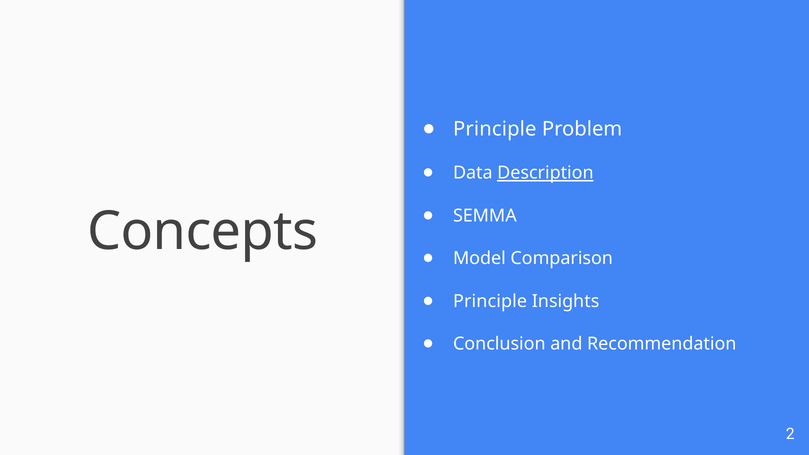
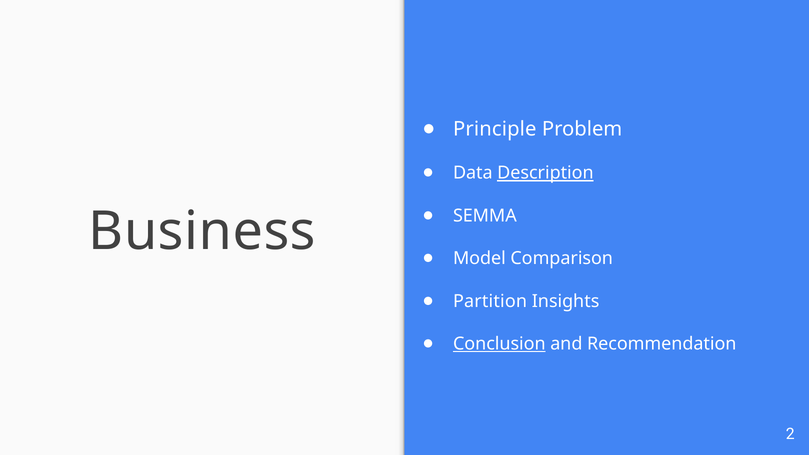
Concepts: Concepts -> Business (202, 231)
Principle: Principle -> Partition (490, 301)
Conclusion underline: none -> present (499, 344)
